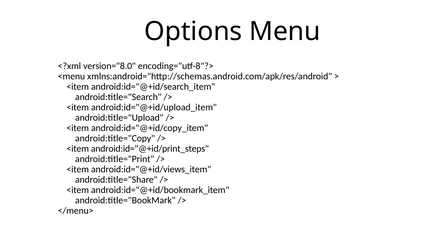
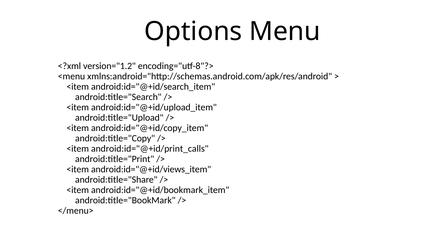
version="8.0: version="8.0 -> version="1.2 (110, 66)
android:id="@+id/print_steps: android:id="@+id/print_steps -> android:id="@+id/print_calls (150, 149)
